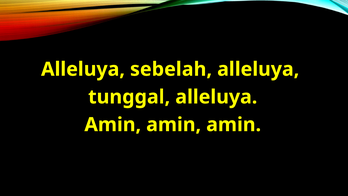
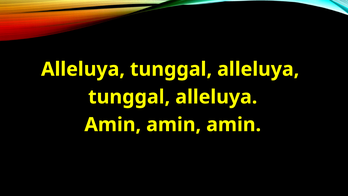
sebelah: sebelah -> tunggal (171, 69)
